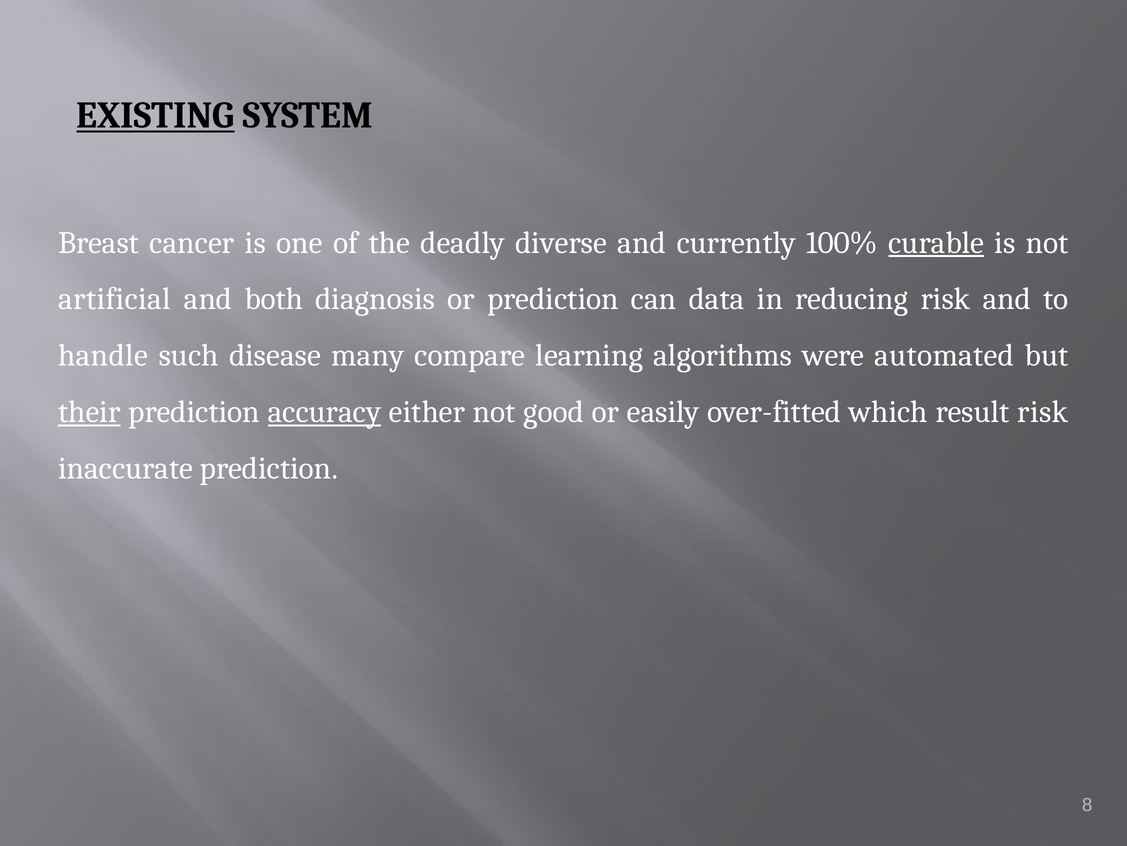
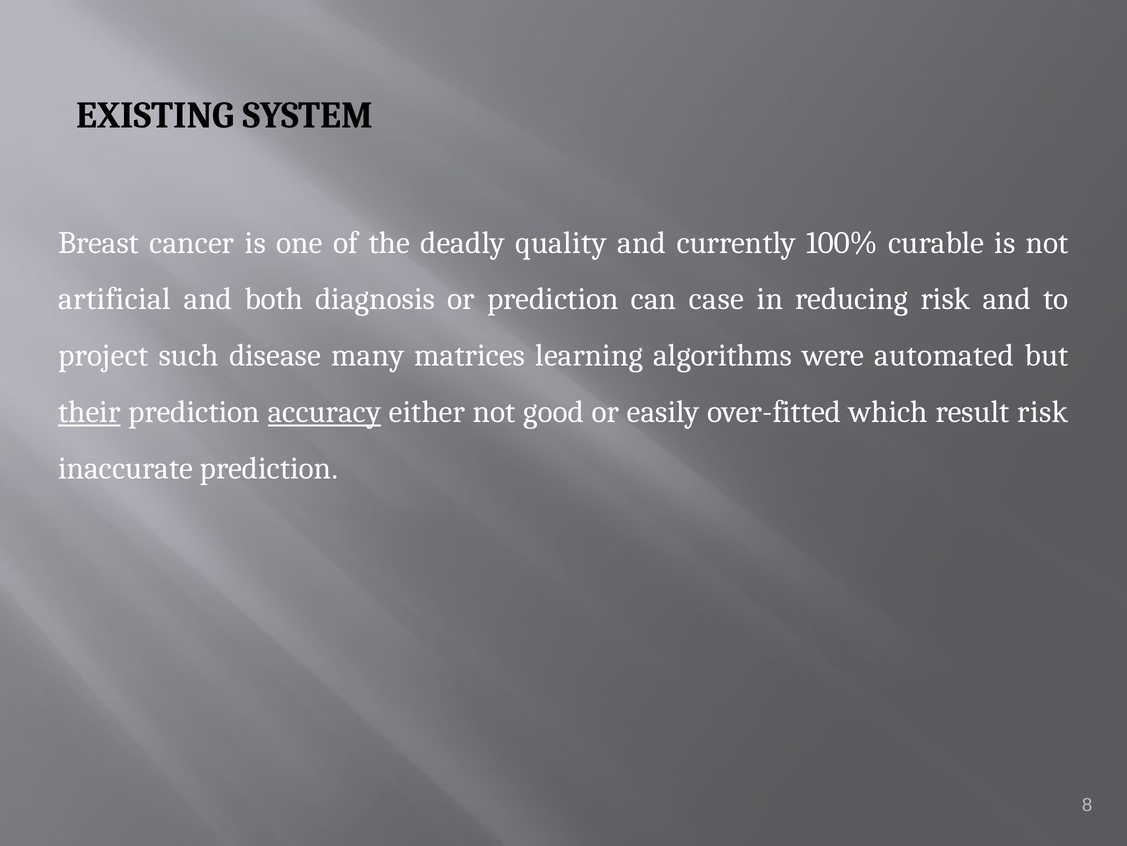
EXISTING underline: present -> none (155, 115)
diverse: diverse -> quality (561, 243)
curable underline: present -> none (936, 243)
data: data -> case (716, 299)
handle: handle -> project (103, 355)
compare: compare -> matrices (470, 355)
